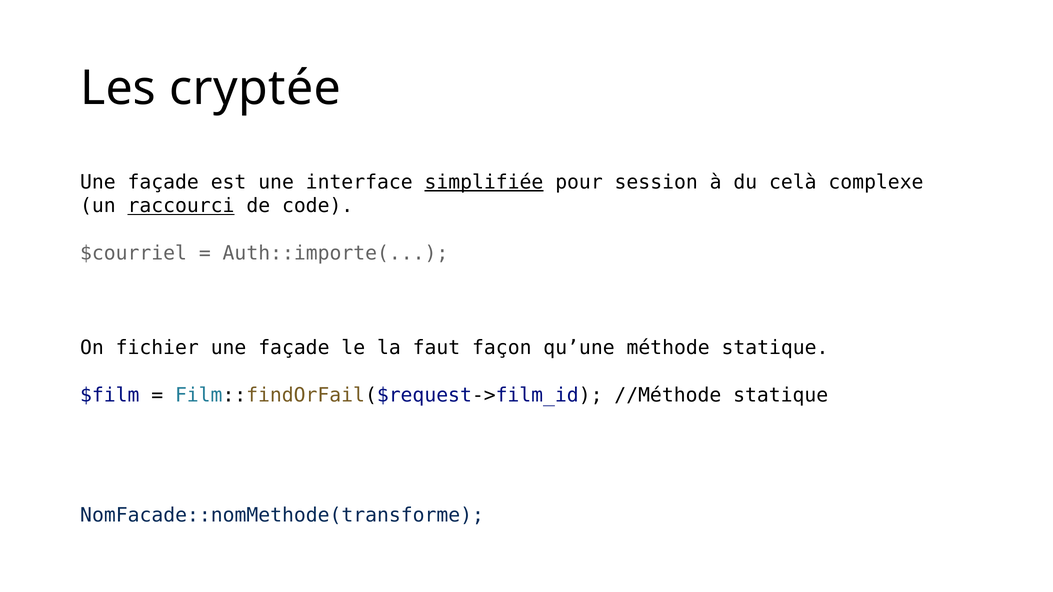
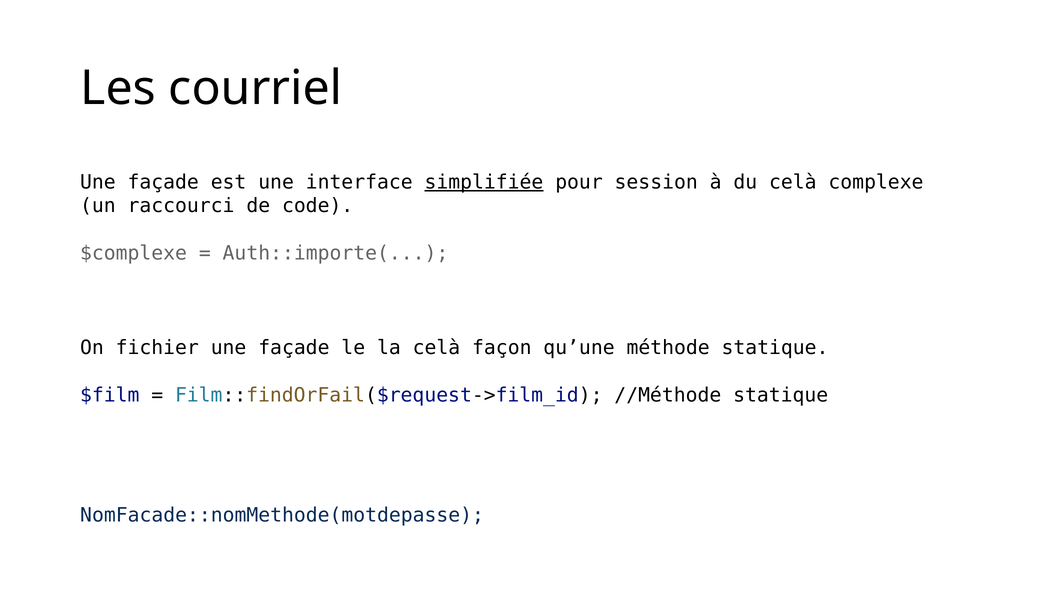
cryptée: cryptée -> courriel (255, 88)
raccourci underline: present -> none (181, 206)
$courriel: $courriel -> $complexe (134, 253)
la faut: faut -> celà (436, 348)
NomFacade::nomMethode(transforme: NomFacade::nomMethode(transforme -> NomFacade::nomMethode(motdepasse (282, 515)
